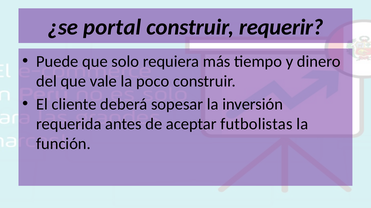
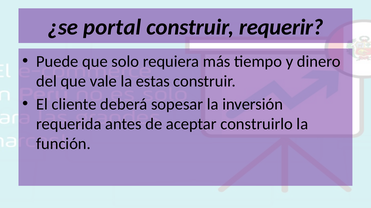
poco: poco -> estas (153, 81)
futbolistas: futbolistas -> construirlo (257, 124)
